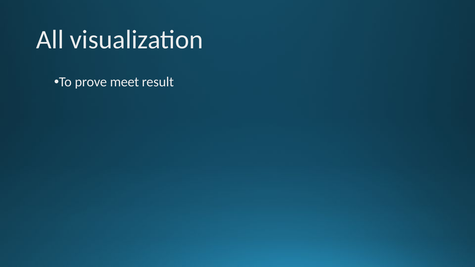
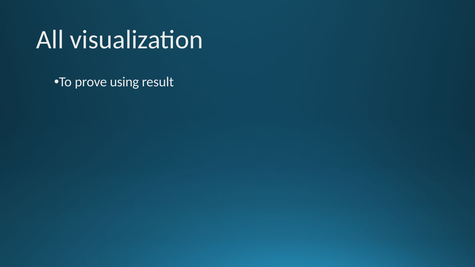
meet: meet -> using (124, 82)
